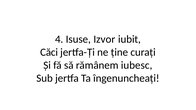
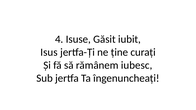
Izvor: Izvor -> Găsit (104, 39)
Căci: Căci -> Isus (49, 52)
